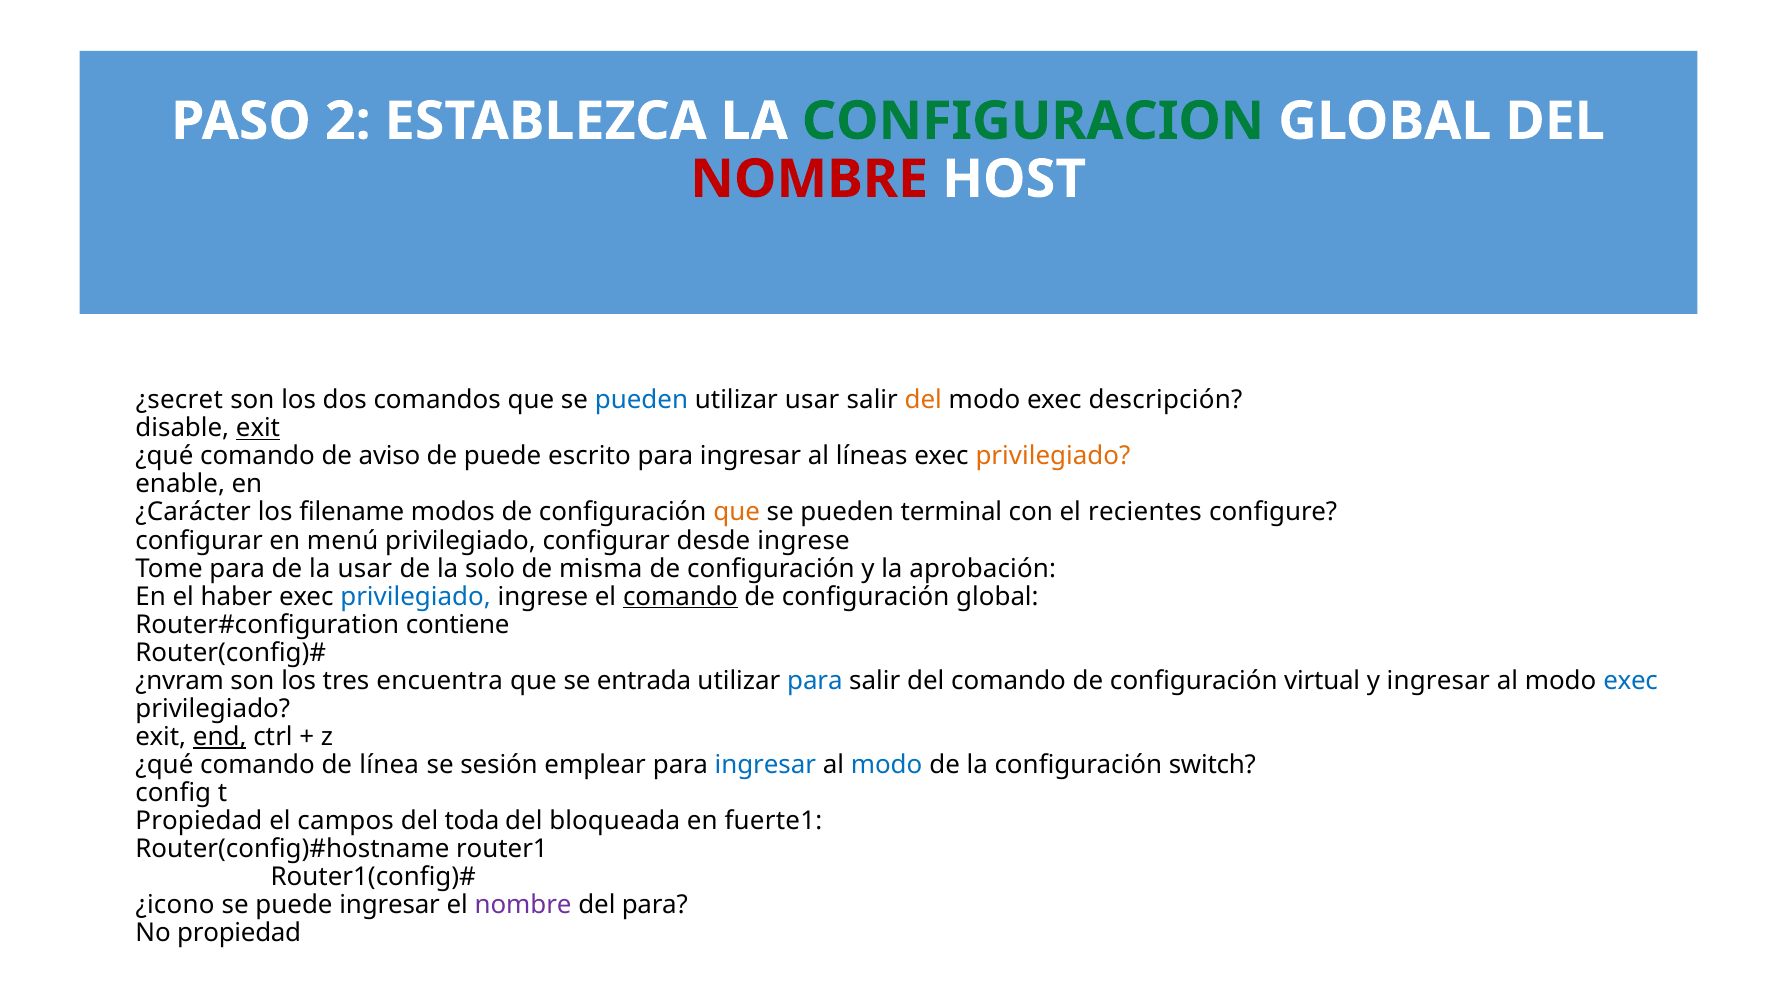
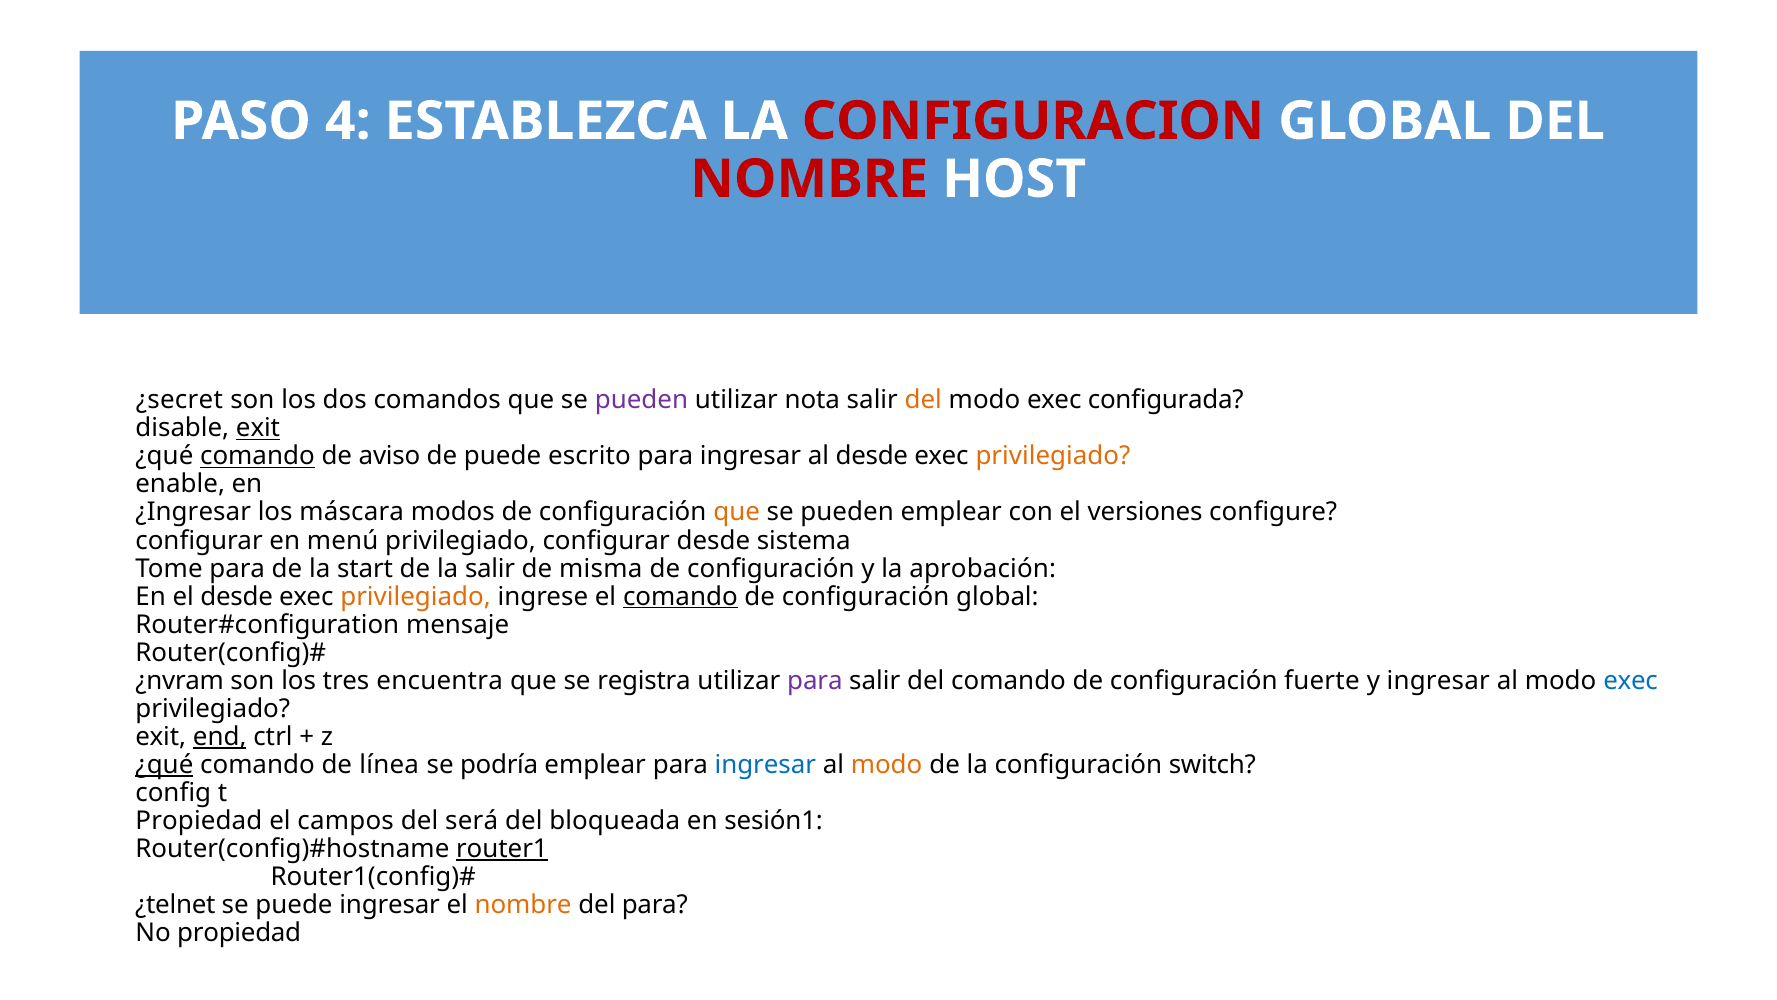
2: 2 -> 4 (348, 121)
CONFIGURACION colour: green -> red (1033, 121)
pueden colour: blue -> purple (641, 400)
utilizar usar: usar -> nota (812, 400)
descripción: descripción -> configurada (1166, 400)
comando underline: none -> present (257, 456)
al líneas: líneas -> desde (872, 456)
¿Carácter: ¿Carácter -> ¿Ingresar (193, 512)
filename: filename -> máscara (352, 512)
pueden terminal: terminal -> emplear (951, 512)
recientes: recientes -> versiones (1145, 512)
desde ingrese: ingrese -> sistema (804, 540)
la usar: usar -> start (365, 568)
la solo: solo -> salir (490, 568)
el haber: haber -> desde (237, 596)
privilegiado colour: blue -> orange (416, 596)
contiene: contiene -> mensaje (458, 624)
entrada: entrada -> registra (644, 680)
para colour: blue -> purple (815, 680)
virtual: virtual -> fuerte (1322, 680)
¿qué underline: none -> present (164, 764)
sesión: sesión -> podría (499, 764)
modo colour: blue -> orange (887, 764)
toda: toda -> será (472, 820)
fuerte1: fuerte1 -> sesión1 (774, 820)
router1 underline: none -> present (502, 848)
¿icono: ¿icono -> ¿telnet (175, 904)
nombre colour: purple -> orange (523, 904)
